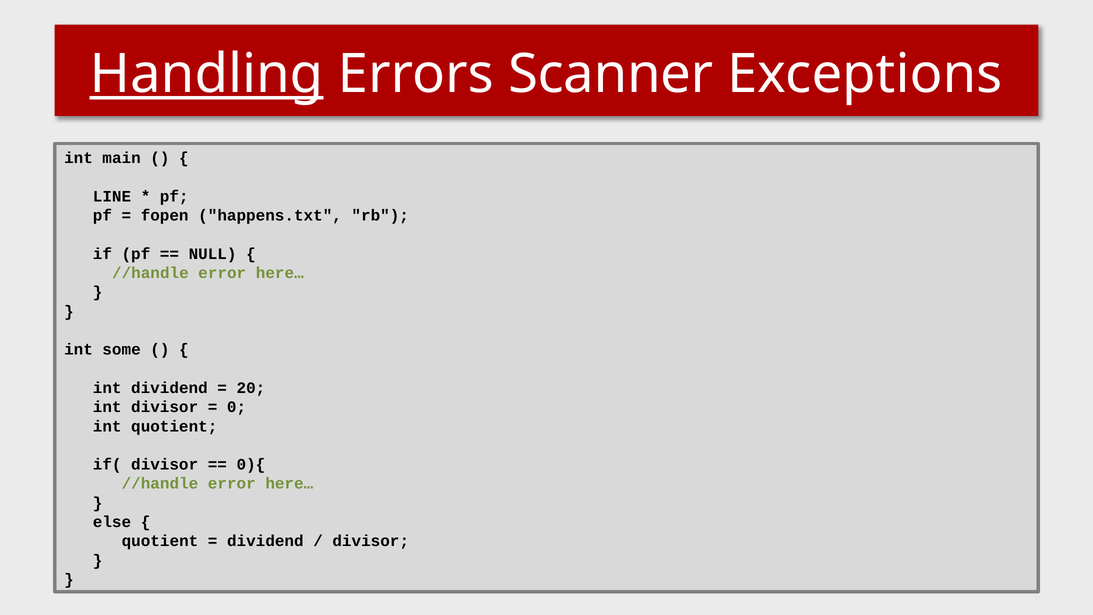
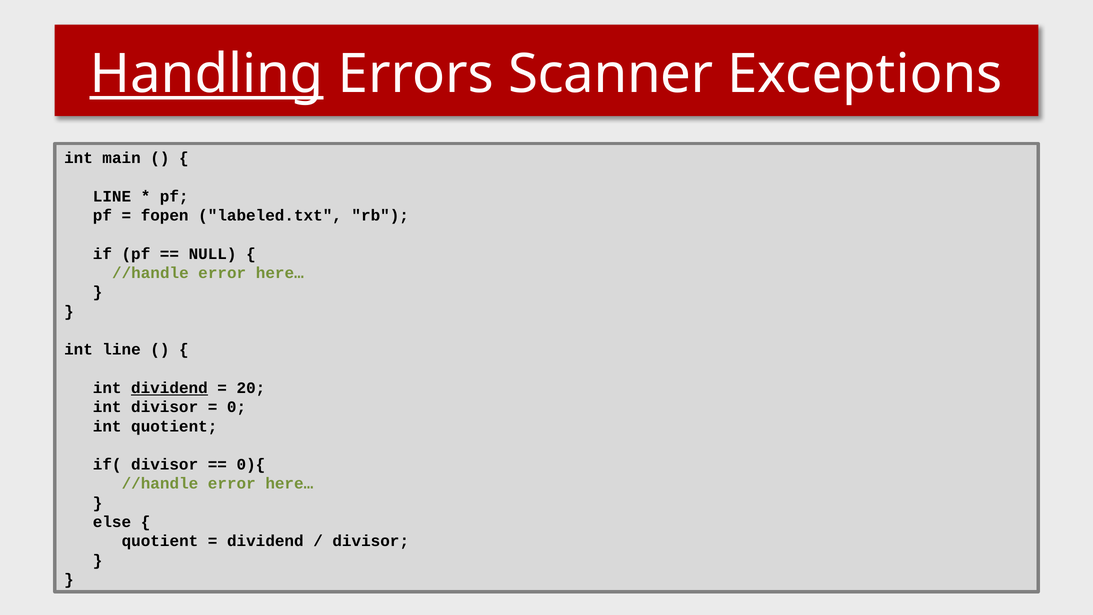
happens.txt: happens.txt -> labeled.txt (270, 216)
int some: some -> line (122, 350)
dividend underline: none -> present (169, 388)
